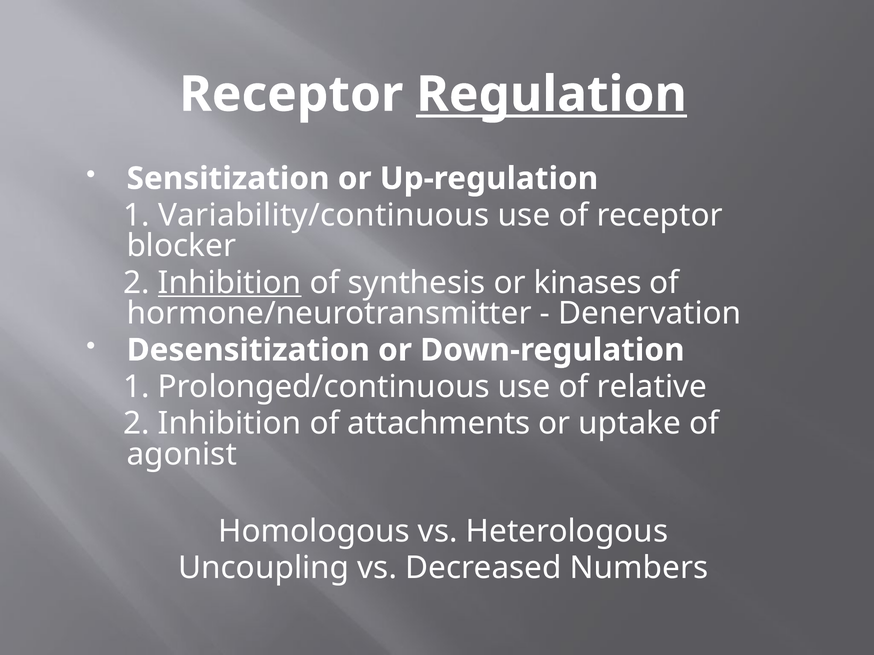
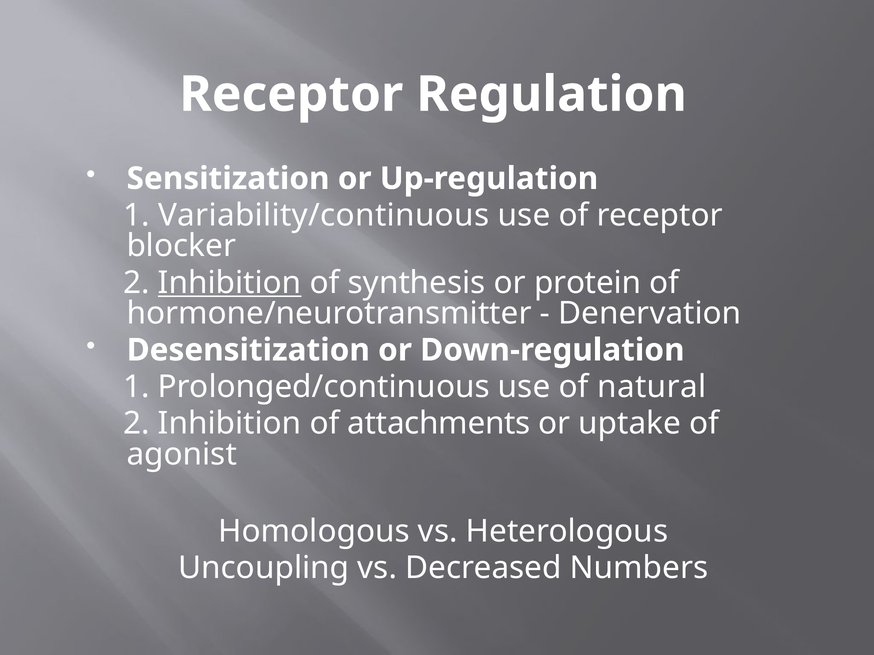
Regulation underline: present -> none (552, 94)
kinases: kinases -> protein (588, 283)
relative: relative -> natural (652, 387)
